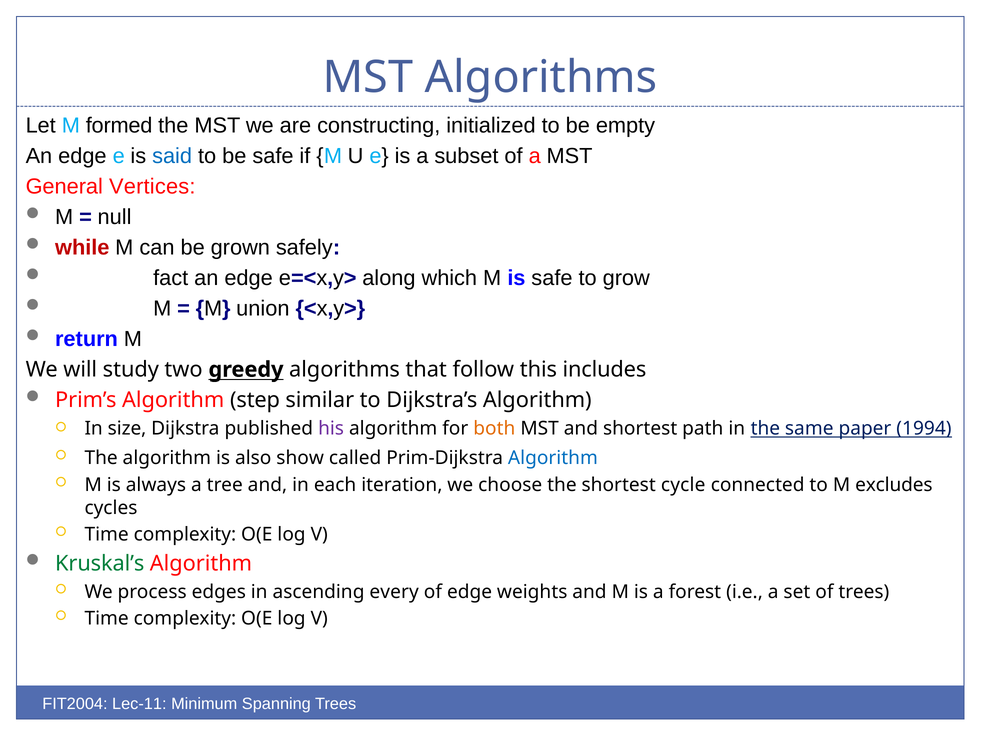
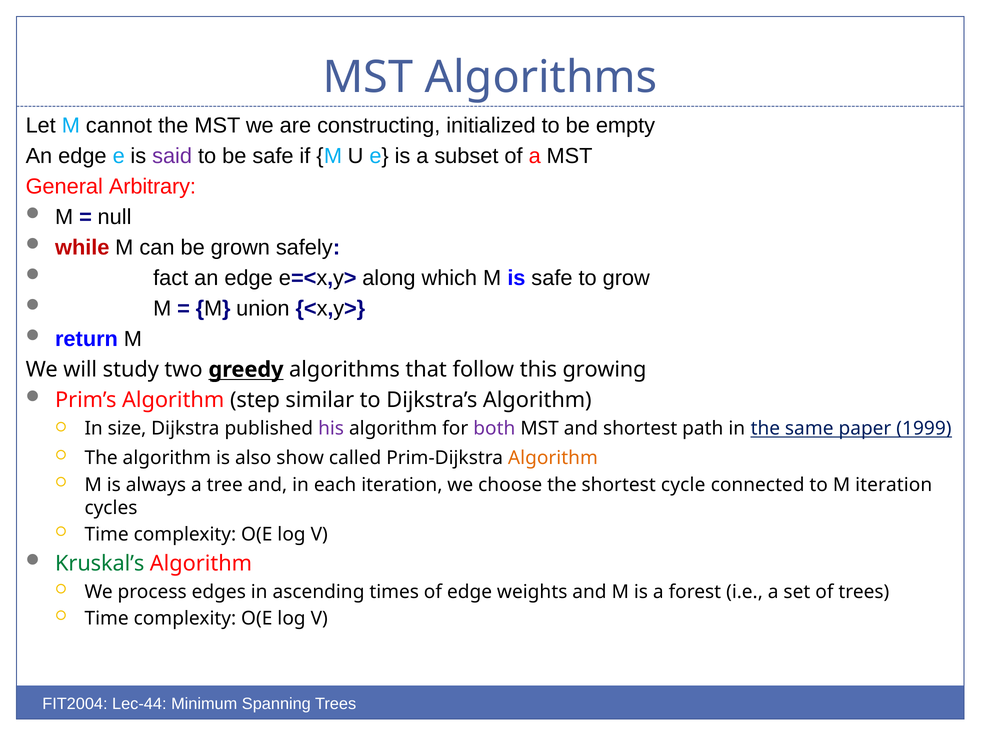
formed: formed -> cannot (119, 125)
said colour: blue -> purple (172, 156)
Vertices: Vertices -> Arbitrary (152, 186)
includes: includes -> growing (604, 369)
both colour: orange -> purple (494, 428)
1994: 1994 -> 1999 (924, 428)
Algorithm colour: blue -> orange (553, 458)
M excludes: excludes -> iteration (894, 485)
every: every -> times (394, 592)
Lec-11: Lec-11 -> Lec-44 (139, 704)
